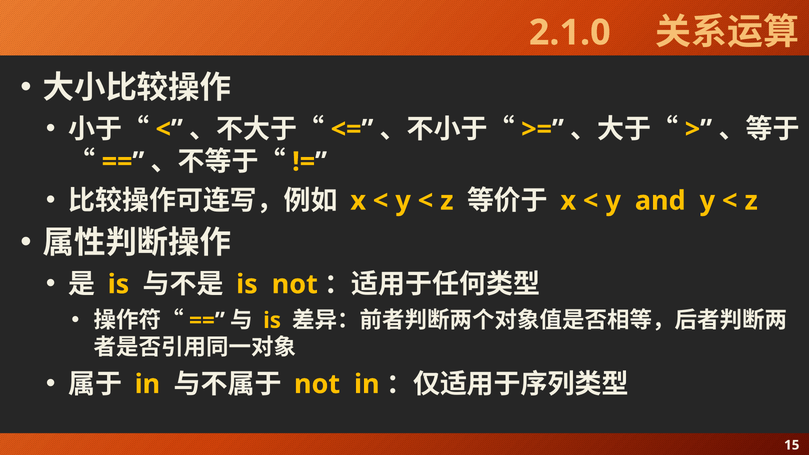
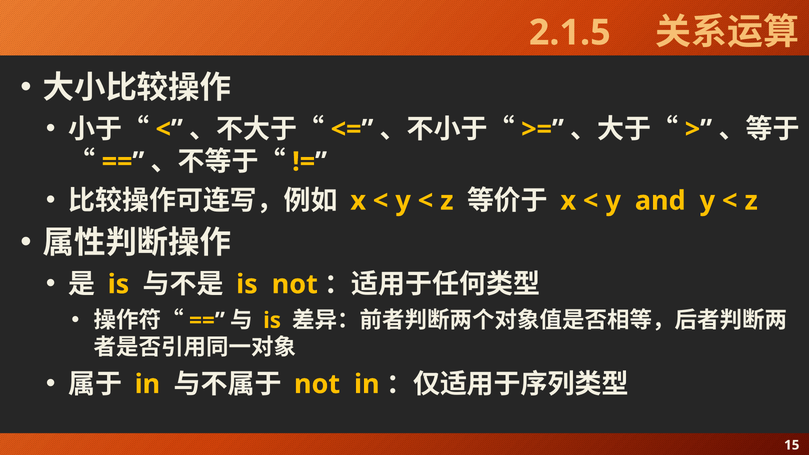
2.1.0: 2.1.0 -> 2.1.5 (570, 33)
